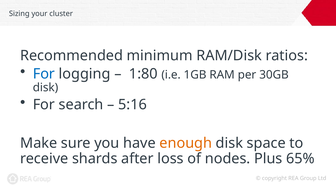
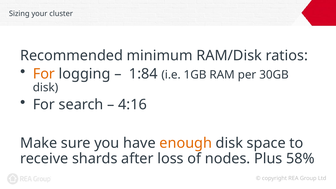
For colour: blue -> orange (44, 74)
1:80: 1:80 -> 1:84 (143, 74)
5:16: 5:16 -> 4:16 (132, 105)
65%: 65% -> 58% (300, 159)
